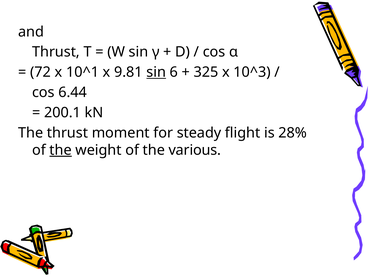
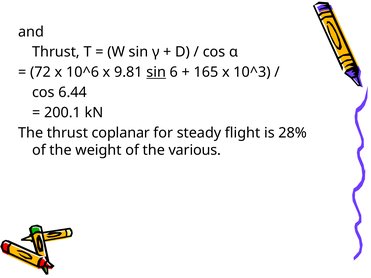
10^1: 10^1 -> 10^6 (83, 72)
325: 325 -> 165 (206, 72)
moment: moment -> coplanar (121, 133)
the underline: present -> none (61, 150)
